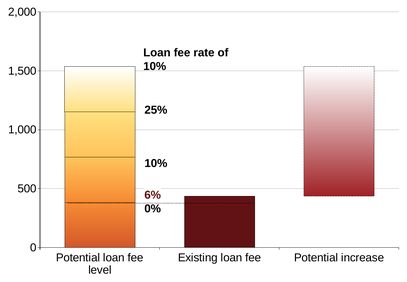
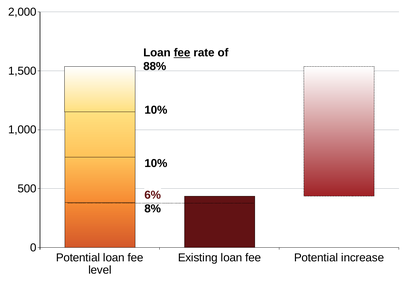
fee underline: none -> present (182, 53)
10%: 10% -> 88% (155, 66)
25%: 25% -> 10% (156, 110)
0%: 0% -> 8% (153, 209)
